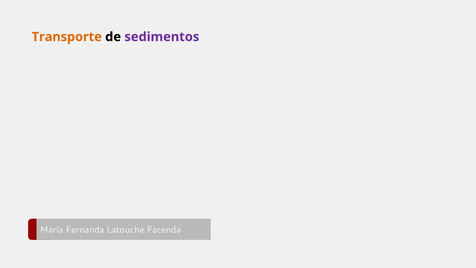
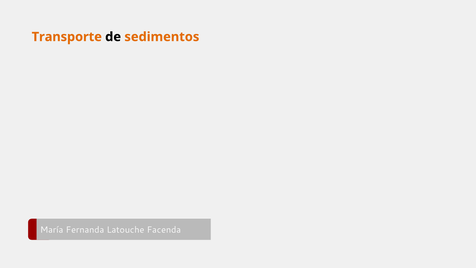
sedimentos colour: purple -> orange (162, 37)
